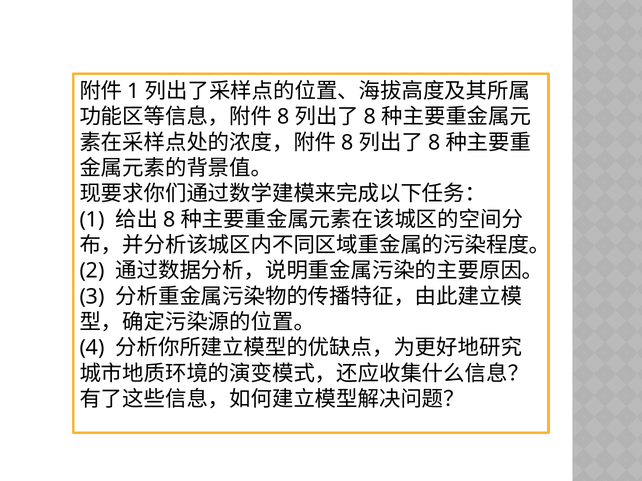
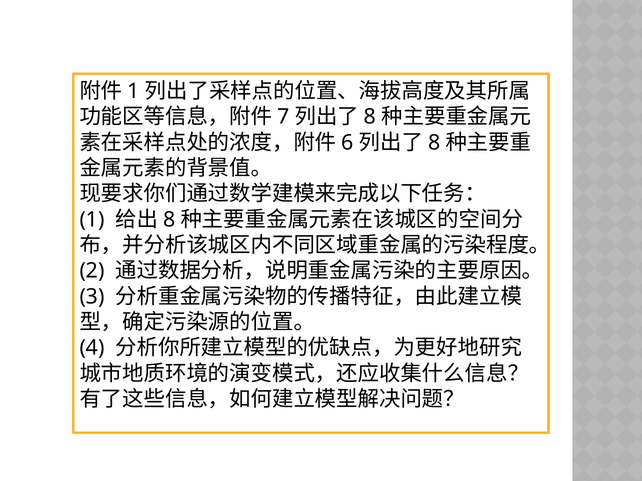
8: 8 -> 7 (283, 117)
8: 8 -> 6 (348, 143)
